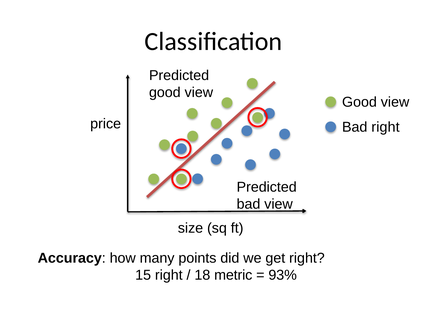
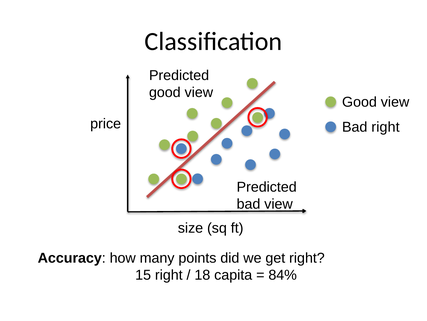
metric: metric -> capita (233, 275)
93%: 93% -> 84% (283, 275)
